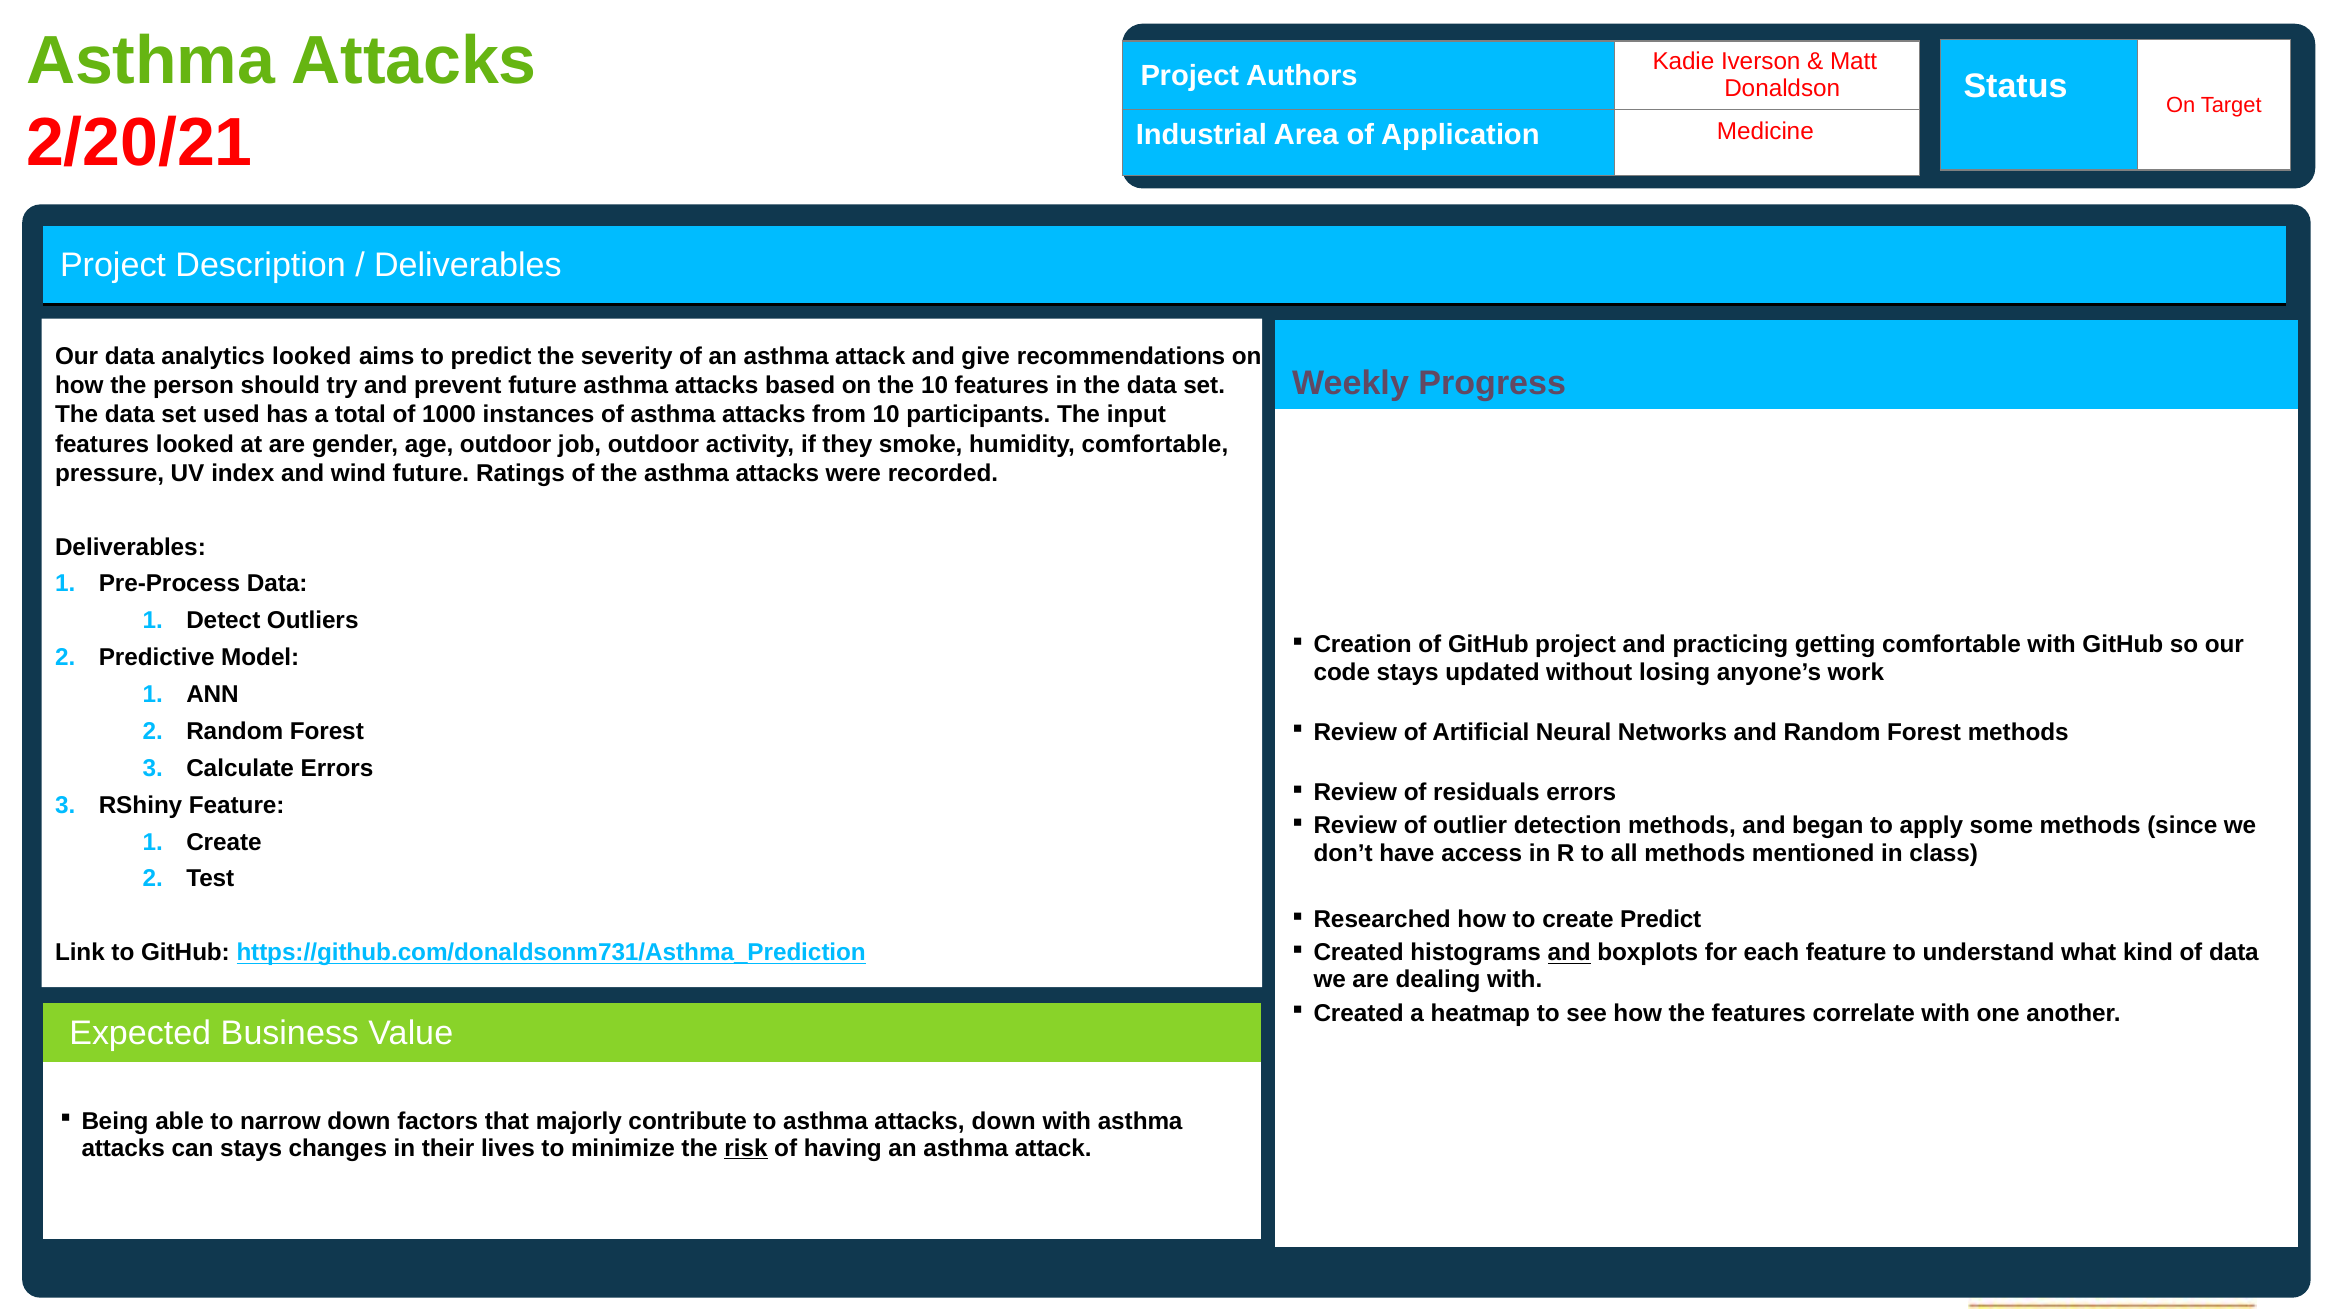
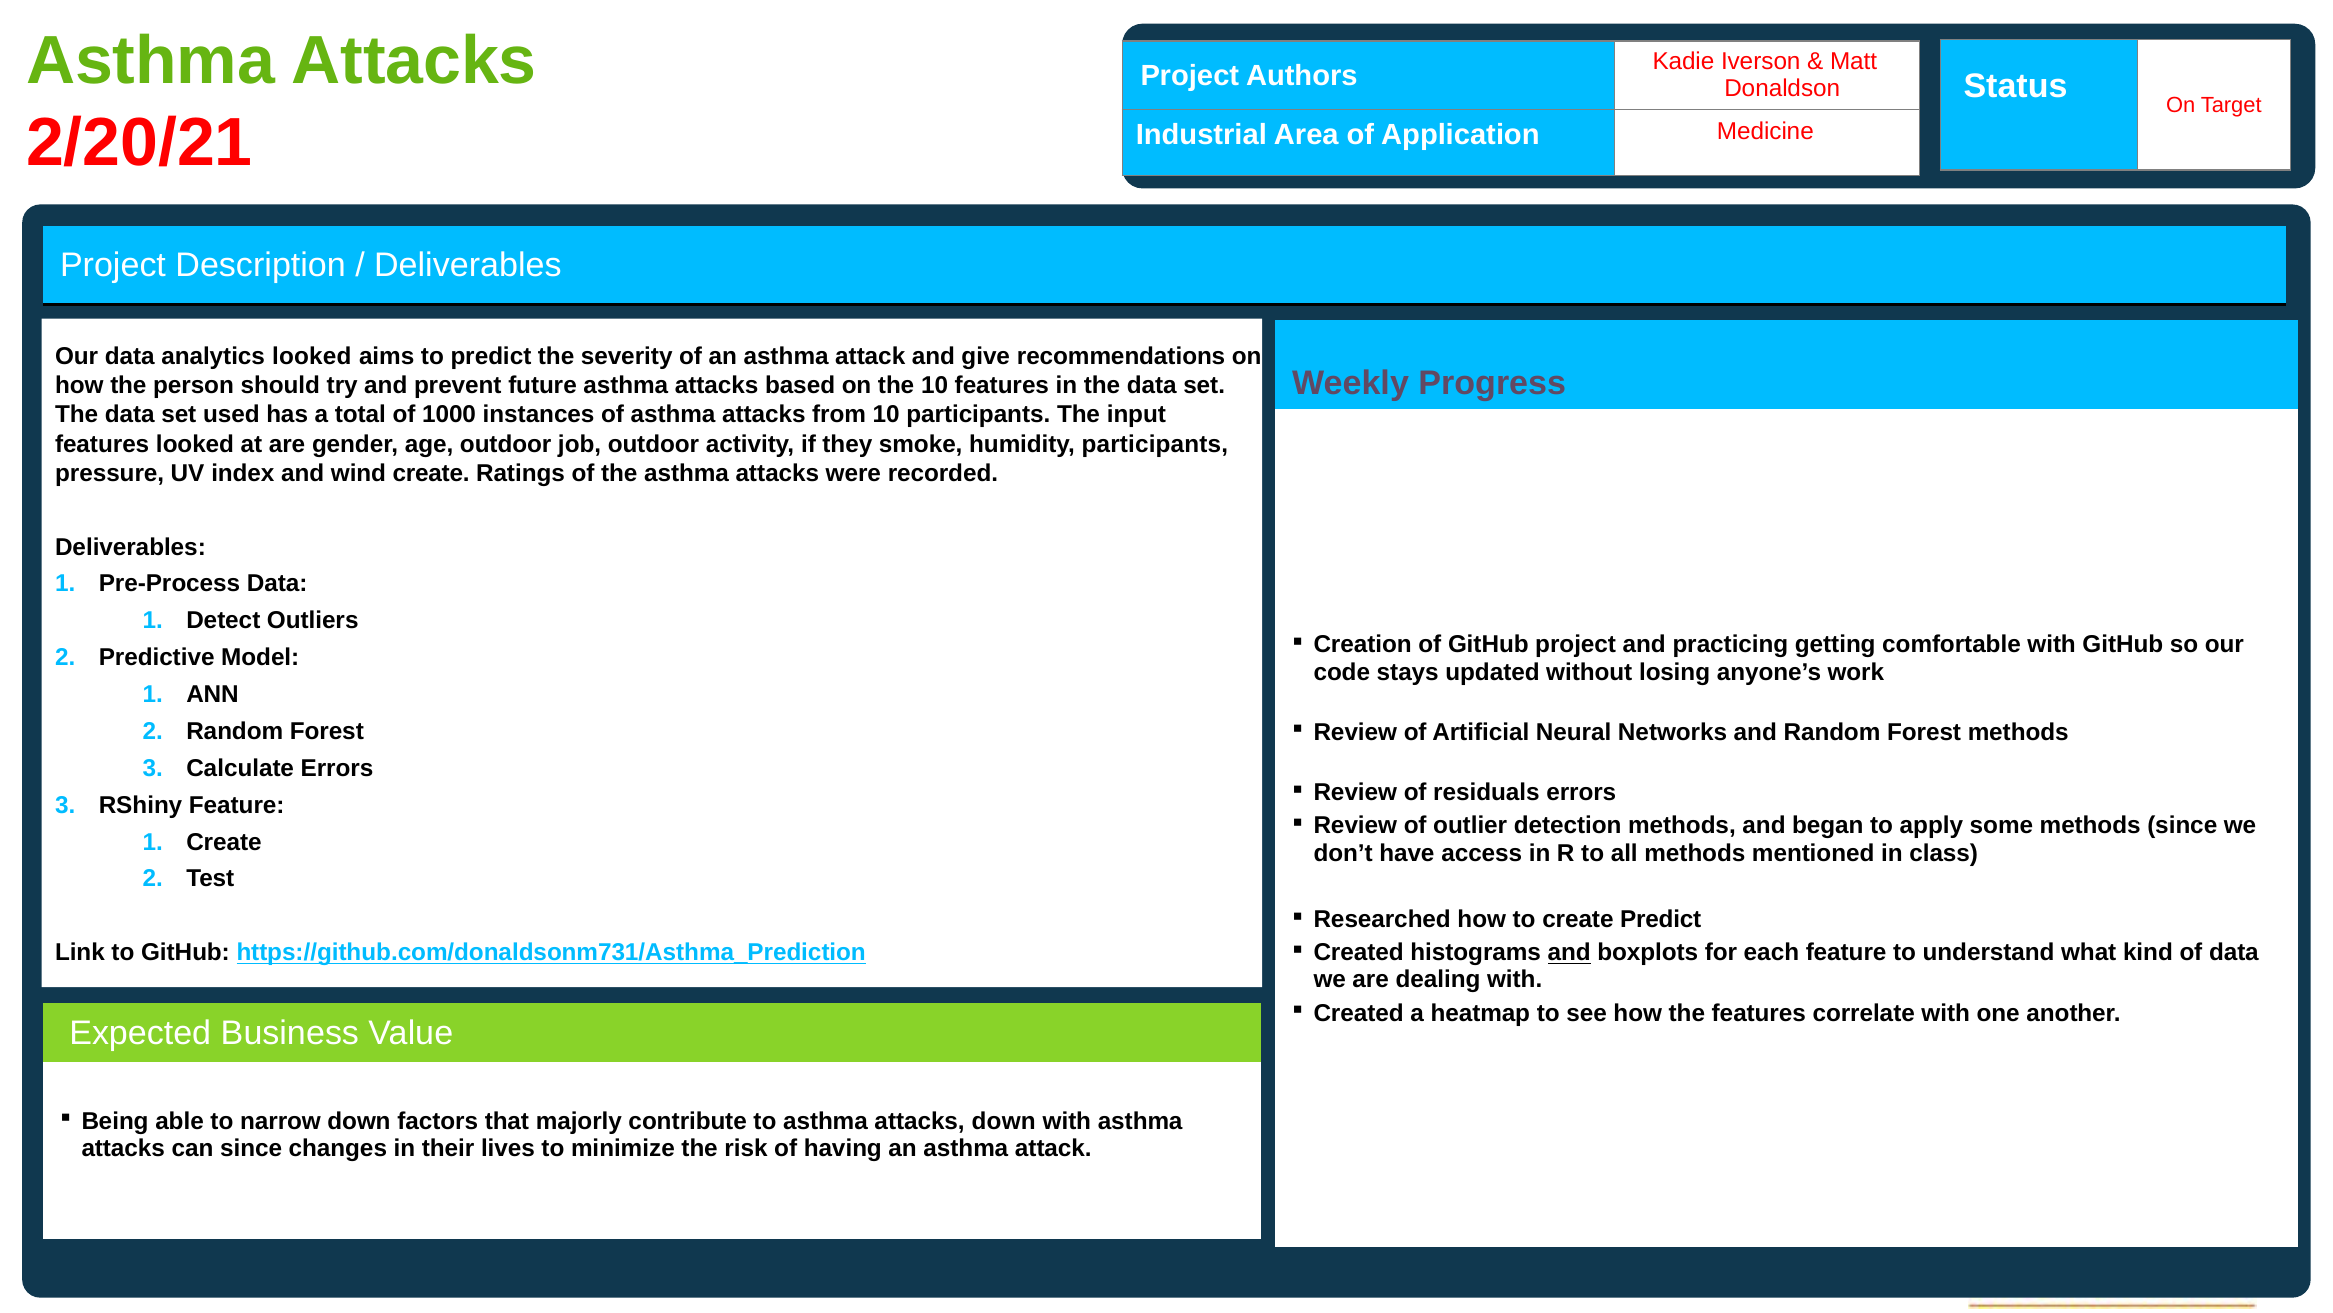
humidity comfortable: comfortable -> participants (1155, 444)
wind future: future -> create (431, 473)
can stays: stays -> since (251, 1148)
risk underline: present -> none (746, 1148)
